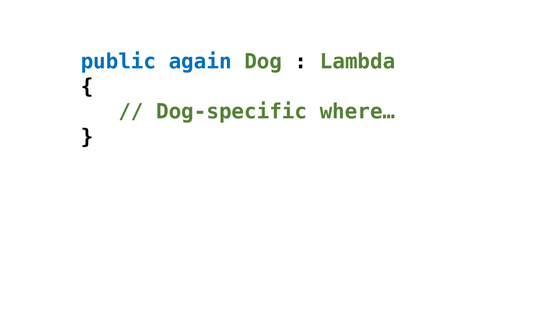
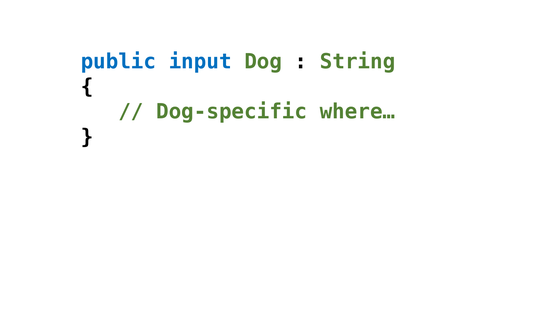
again: again -> input (200, 61)
Lambda: Lambda -> String (358, 61)
